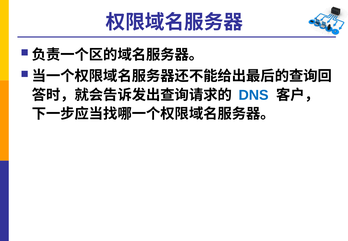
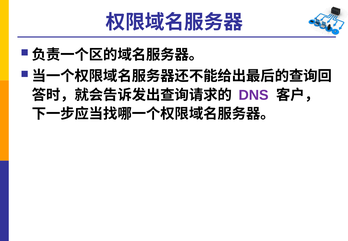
DNS colour: blue -> purple (254, 95)
